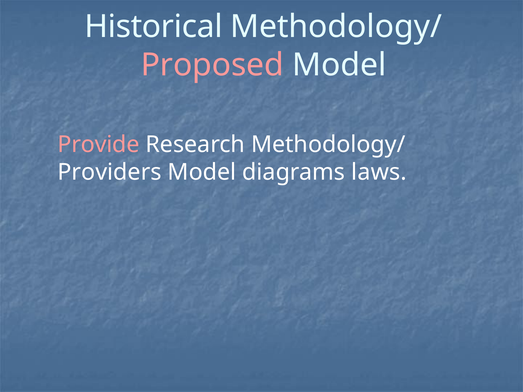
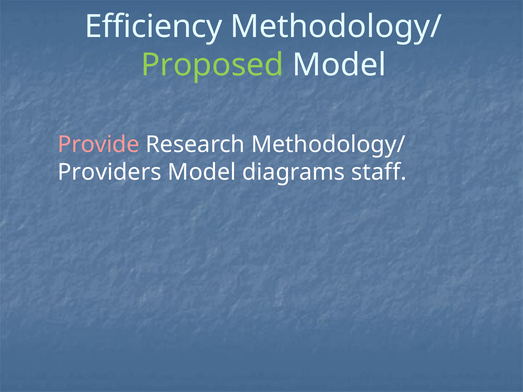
Historical: Historical -> Efficiency (154, 27)
Proposed colour: pink -> light green (212, 65)
laws: laws -> staff (379, 172)
